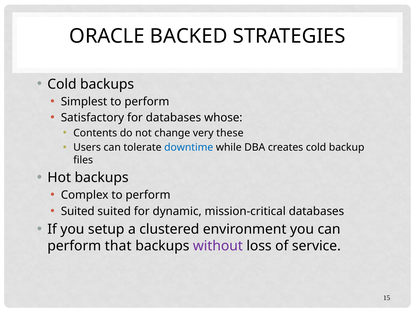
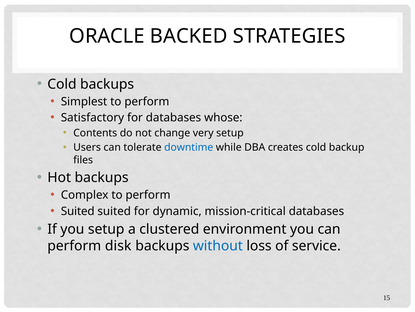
very these: these -> setup (230, 133)
that: that -> disk (118, 245)
without colour: purple -> blue (218, 245)
